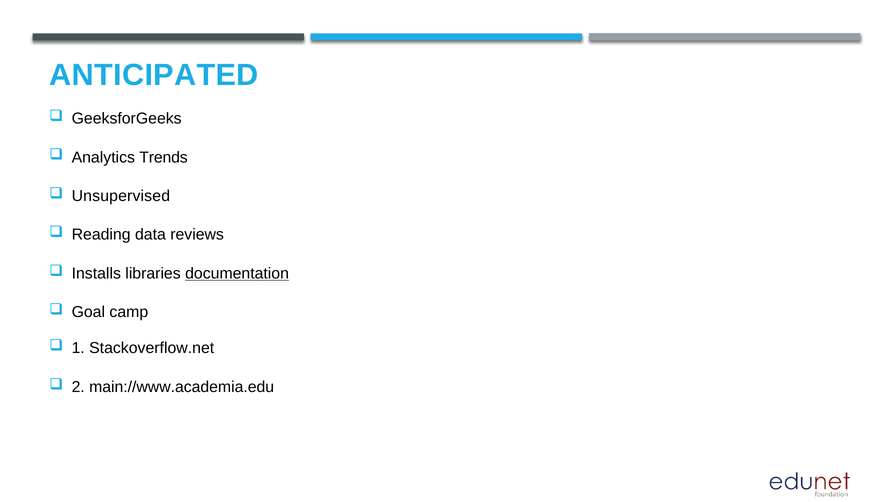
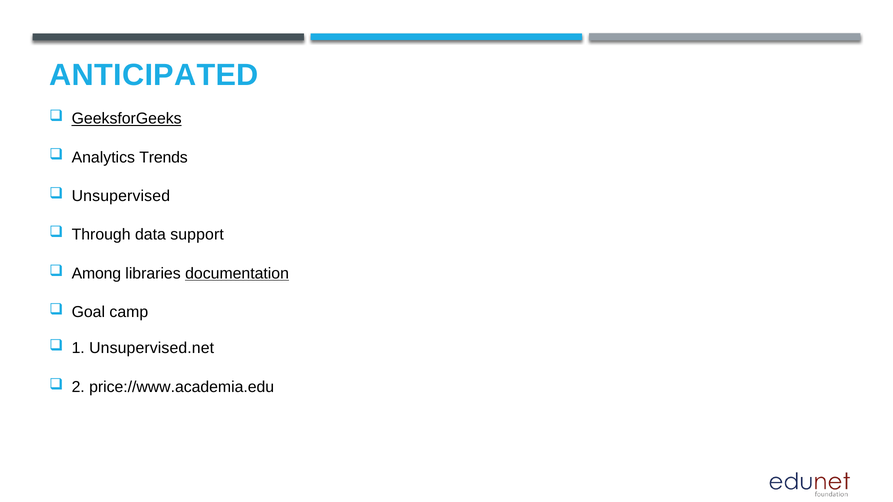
GeeksforGeeks underline: none -> present (127, 119)
Reading: Reading -> Through (101, 235)
reviews: reviews -> support (197, 235)
Installs: Installs -> Among (96, 274)
Stackoverflow.net: Stackoverflow.net -> Unsupervised.net (152, 348)
main://www.academia.edu: main://www.academia.edu -> price://www.academia.edu (182, 387)
